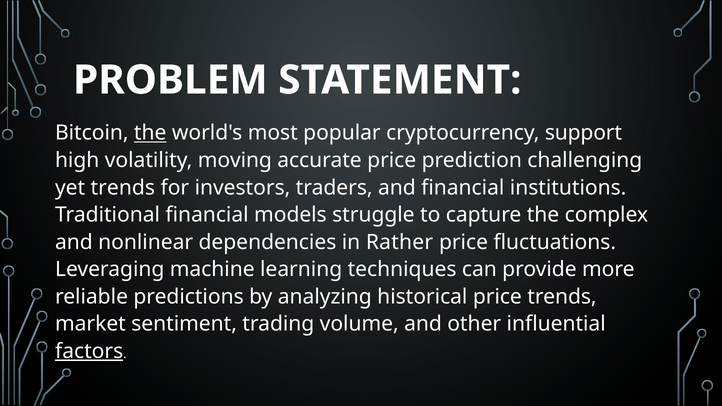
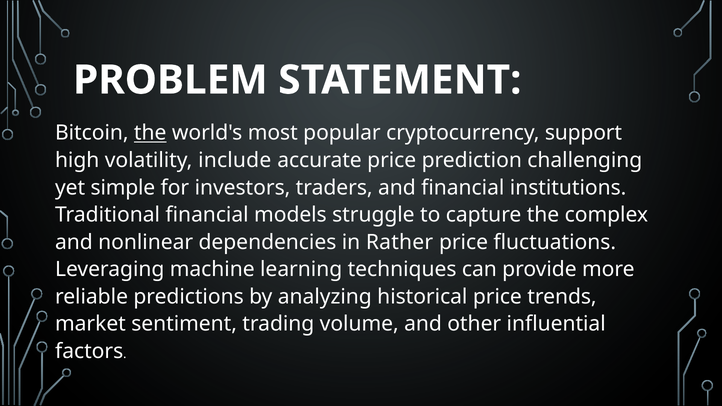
moving: moving -> include (235, 160)
yet trends: trends -> simple (123, 188)
factors underline: present -> none (89, 351)
